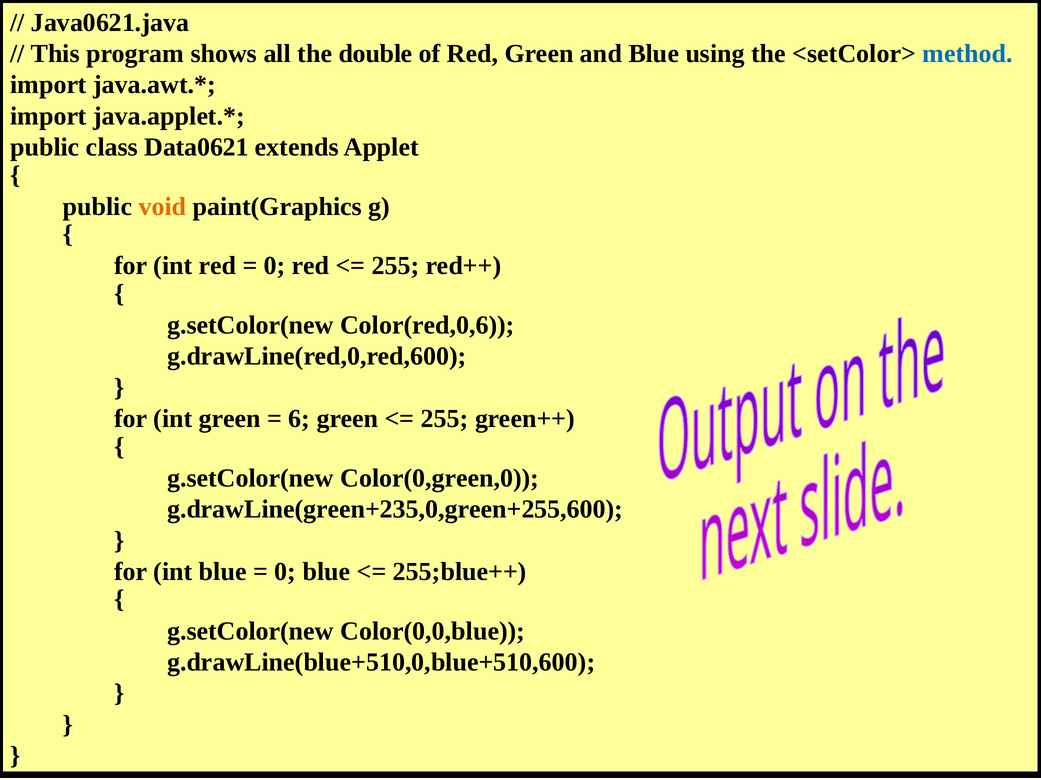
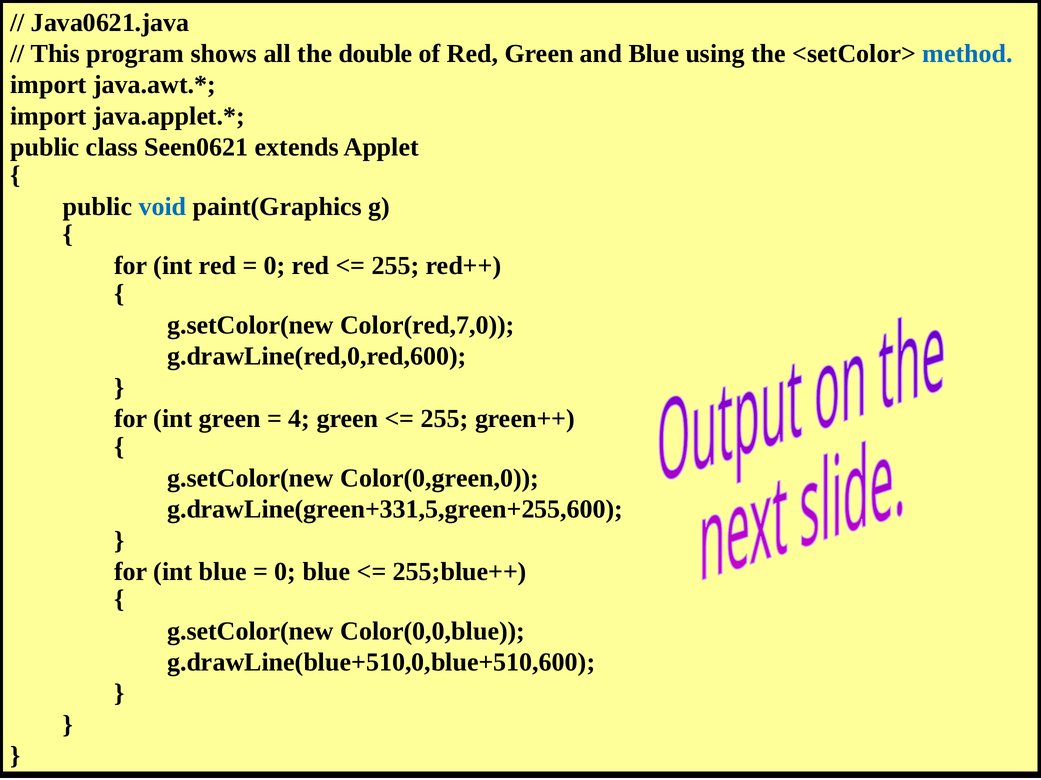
Data0621: Data0621 -> Seen0621 (196, 147)
void colour: orange -> blue (163, 207)
Color(red,0,6: Color(red,0,6 -> Color(red,7,0 (427, 325)
6: 6 -> 4 (299, 419)
g.drawLine(green+235,0,green+255,600: g.drawLine(green+235,0,green+255,600 -> g.drawLine(green+331,5,green+255,600 (395, 510)
